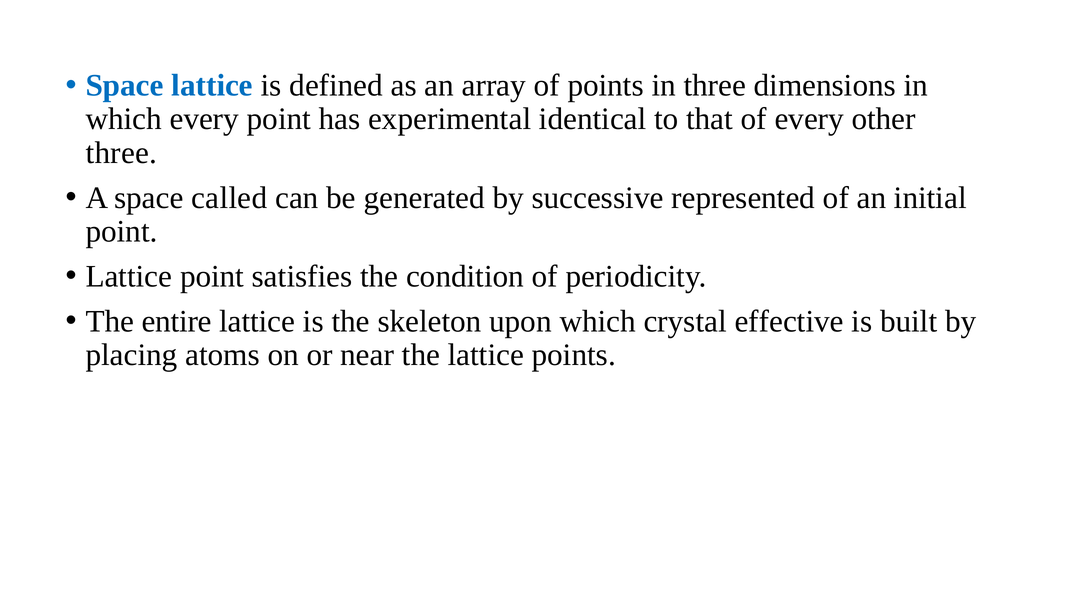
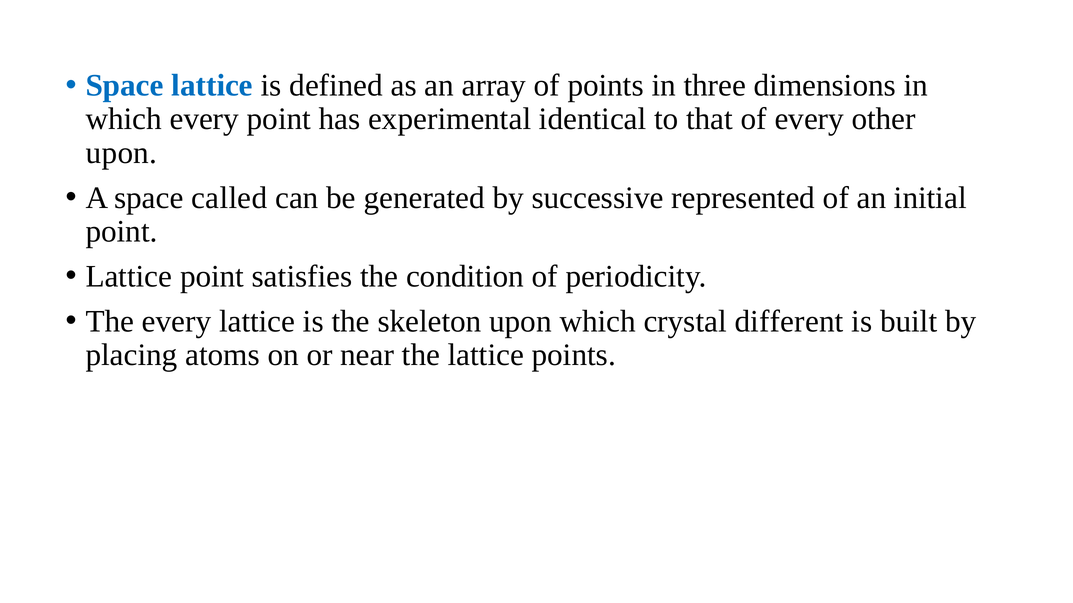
three: three -> upon (121, 153)
The entire: entire -> every (177, 322)
effective: effective -> different (789, 322)
